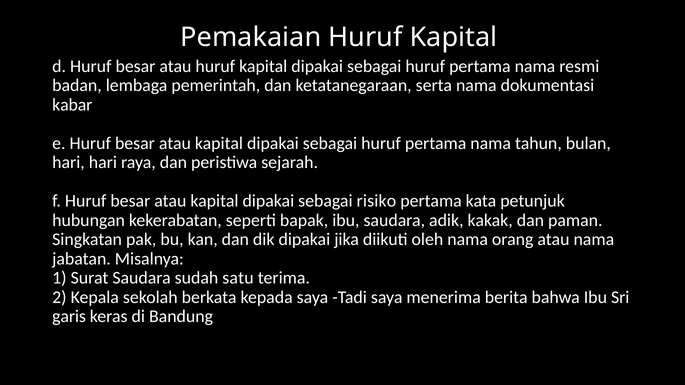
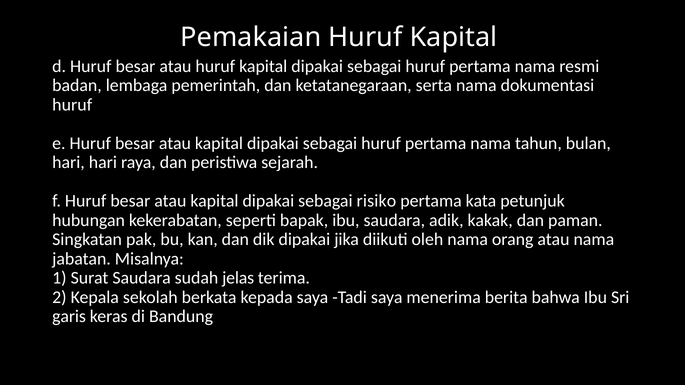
kabar: kabar -> huruf (72, 105)
satu: satu -> jelas (238, 278)
